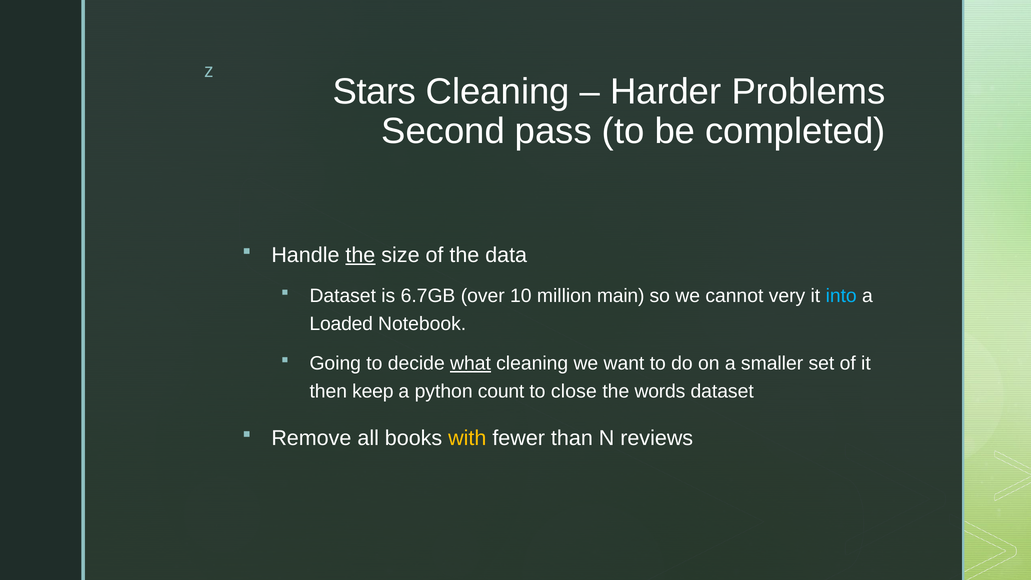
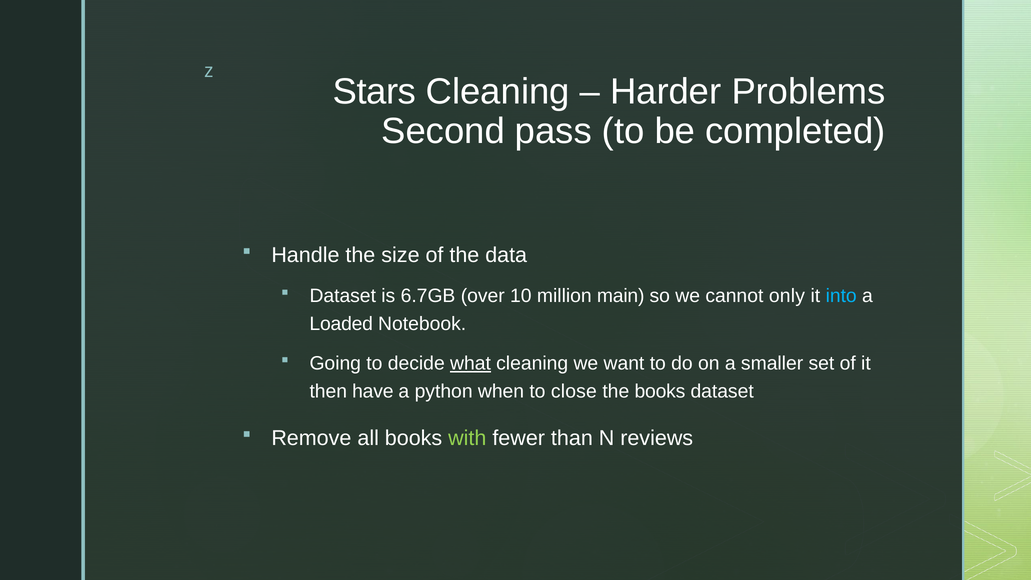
the underline: present -> none (360, 255)
very: very -> only (787, 296)
keep: keep -> have (373, 391)
count: count -> when (501, 391)
the words: words -> books (660, 391)
with colour: yellow -> light green (467, 438)
